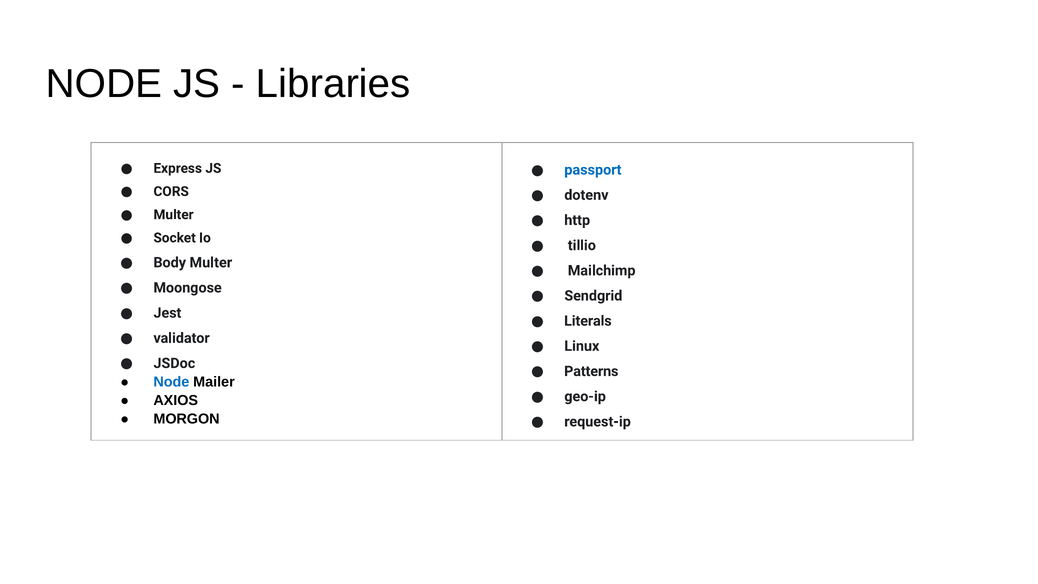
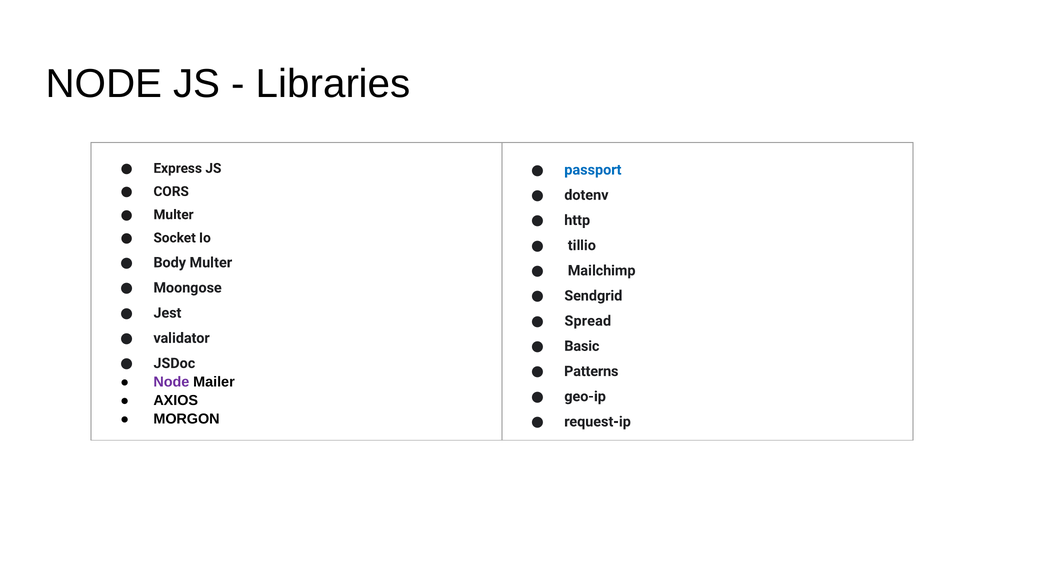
Literals: Literals -> Spread (588, 321)
Linux: Linux -> Basic (582, 346)
Node colour: blue -> purple (171, 382)
